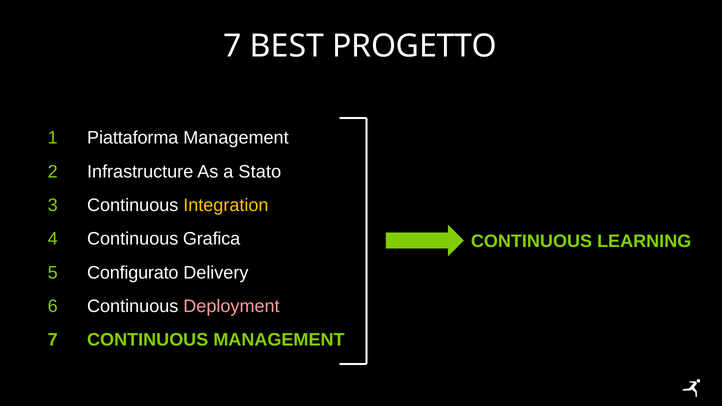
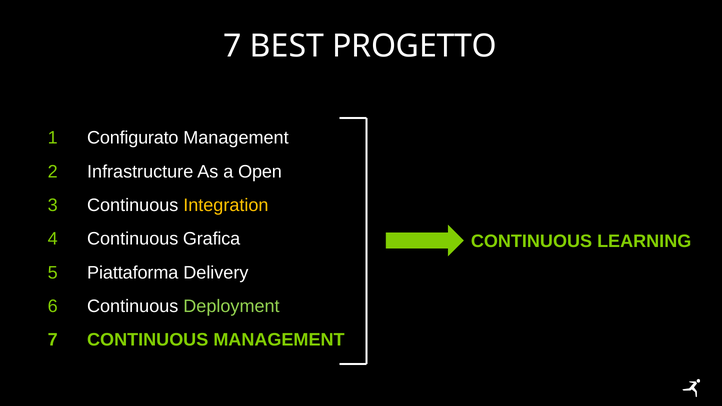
Piattaforma: Piattaforma -> Configurato (133, 138)
Stato: Stato -> Open (260, 172)
Configurato: Configurato -> Piattaforma (133, 273)
Deployment colour: pink -> light green (231, 306)
